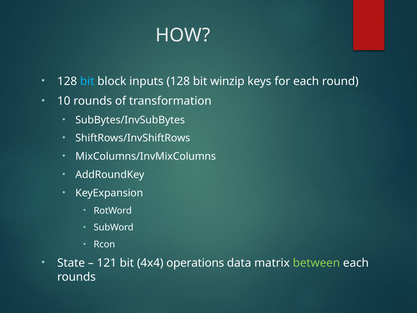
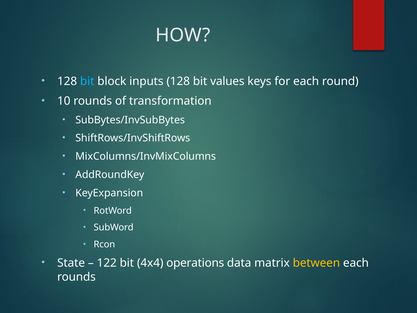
winzip: winzip -> values (227, 81)
121: 121 -> 122 (107, 263)
between colour: light green -> yellow (316, 263)
